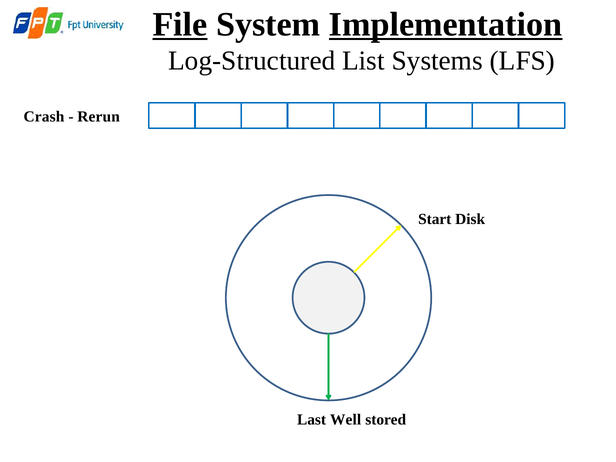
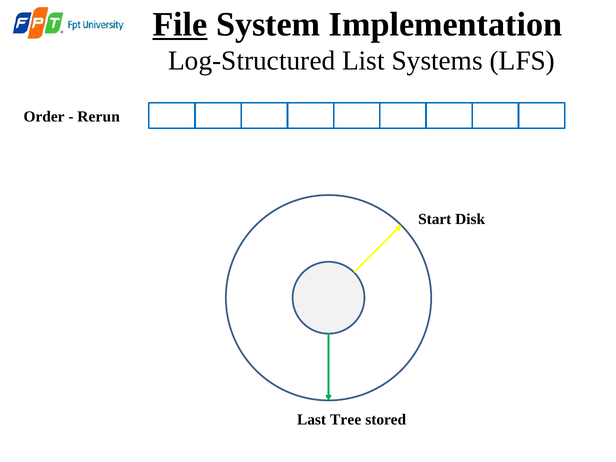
Implementation underline: present -> none (446, 24)
Crash: Crash -> Order (44, 117)
Well: Well -> Tree (346, 419)
